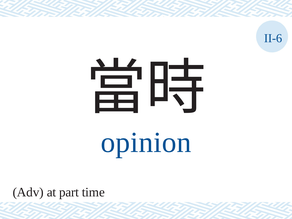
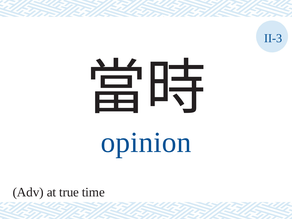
II-6: II-6 -> II-3 (273, 38)
part: part -> true (69, 192)
